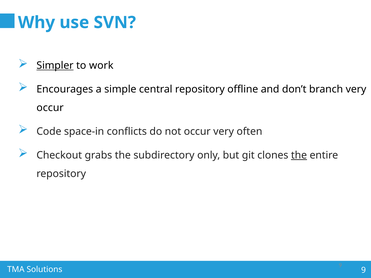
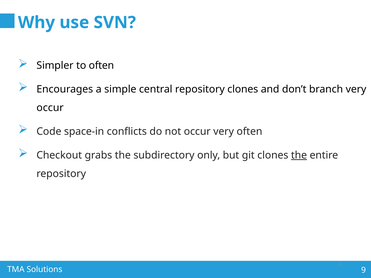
Simpler underline: present -> none (55, 66)
to work: work -> often (101, 66)
repository offline: offline -> clones (243, 89)
